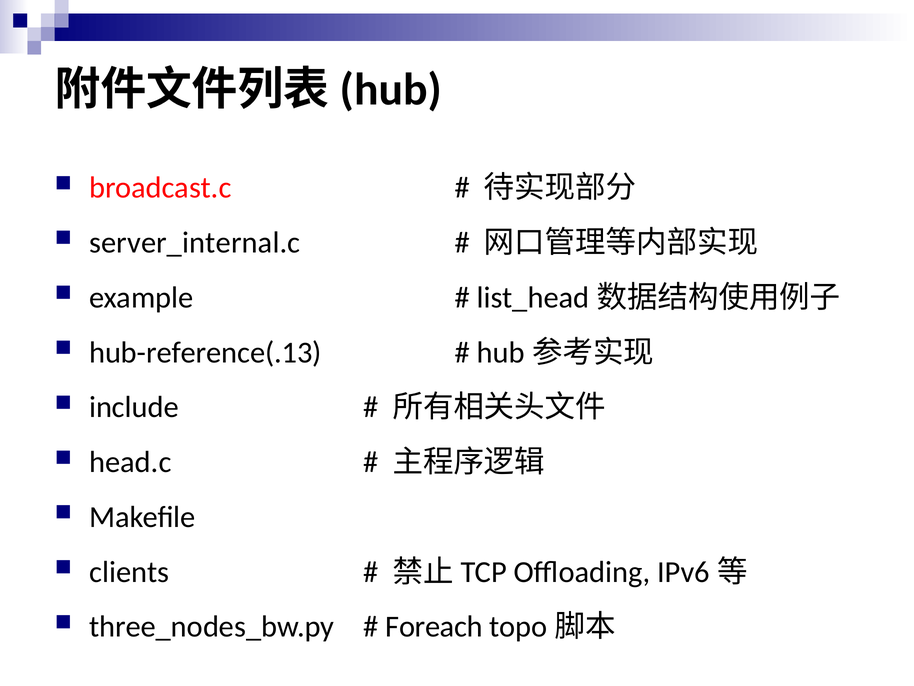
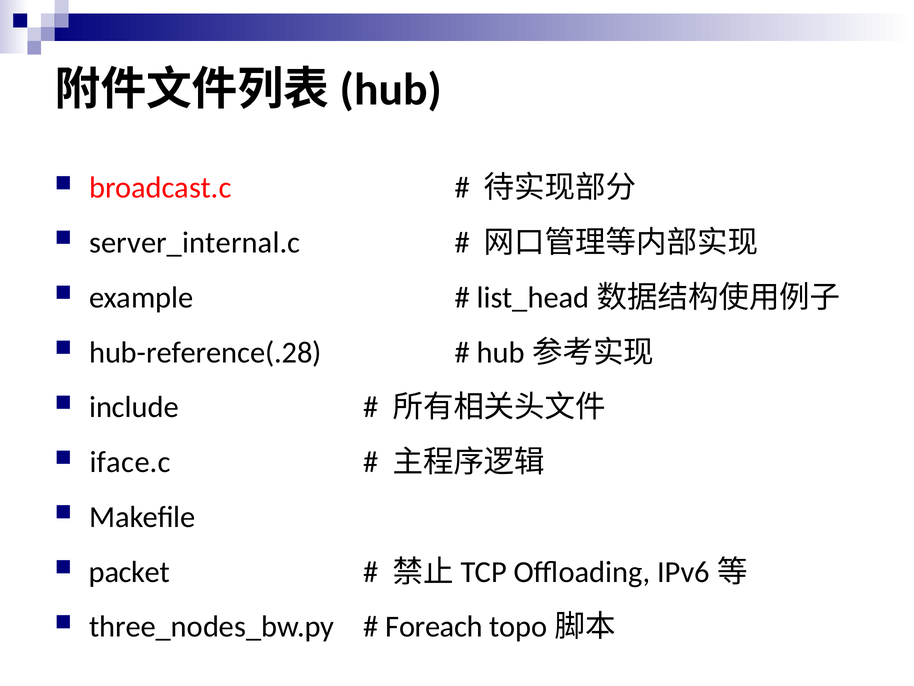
hub-reference(.13: hub-reference(.13 -> hub-reference(.28 (205, 352)
head.c: head.c -> iface.c (130, 462)
clients: clients -> packet (129, 572)
